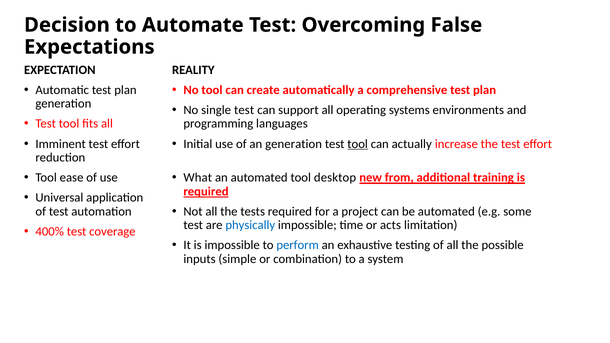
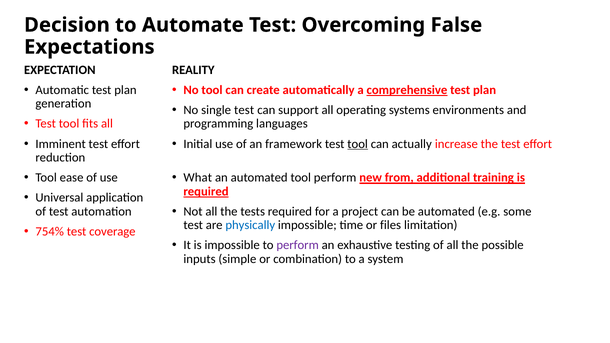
comprehensive underline: none -> present (407, 90)
an generation: generation -> framework (294, 144)
tool desktop: desktop -> perform (335, 178)
acts: acts -> files (391, 225)
400%: 400% -> 754% (50, 232)
perform colour: blue -> purple (298, 245)
